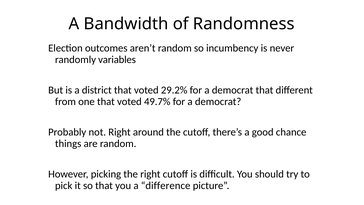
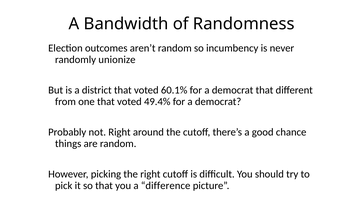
variables: variables -> unionize (117, 59)
29.2%: 29.2% -> 60.1% (174, 90)
49.7%: 49.7% -> 49.4% (157, 101)
